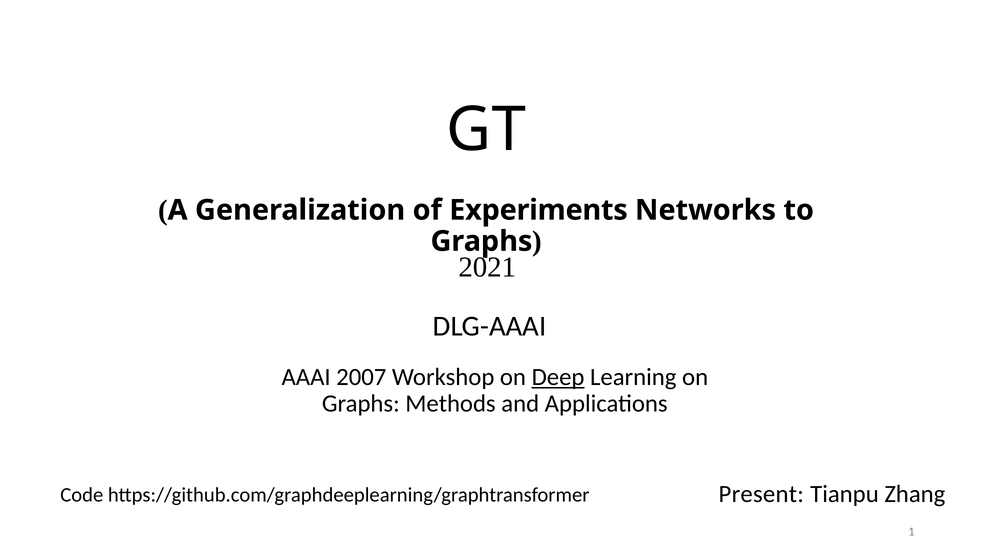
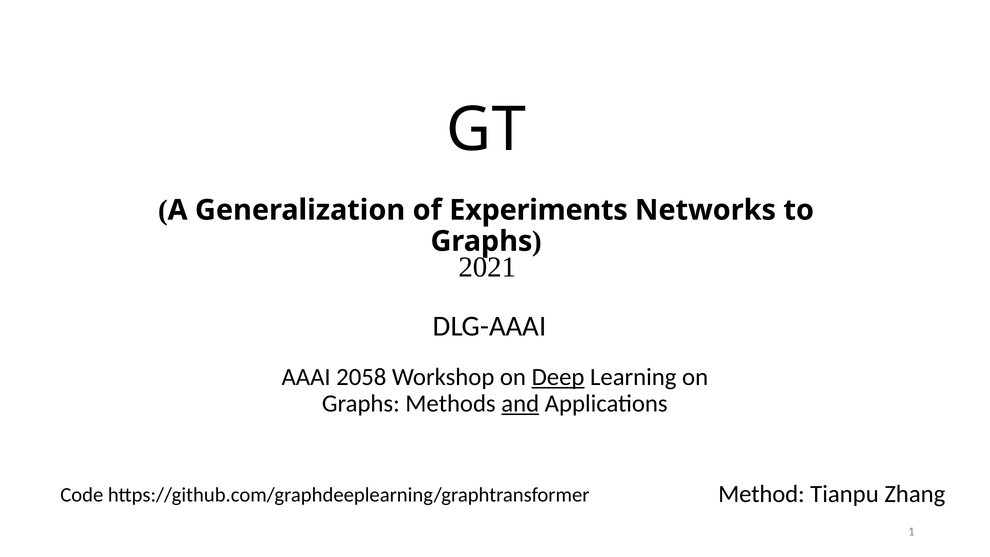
2007: 2007 -> 2058 (361, 377)
and underline: none -> present (520, 404)
Present: Present -> Method (761, 494)
